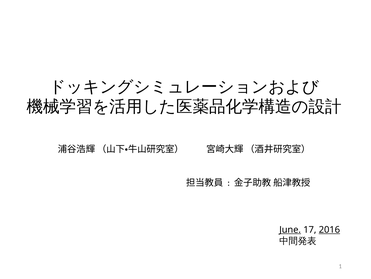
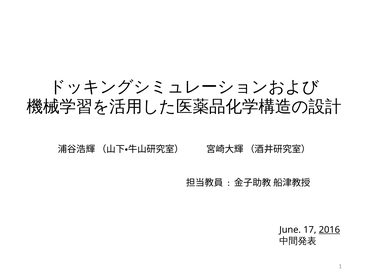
June underline: present -> none (290, 229)
